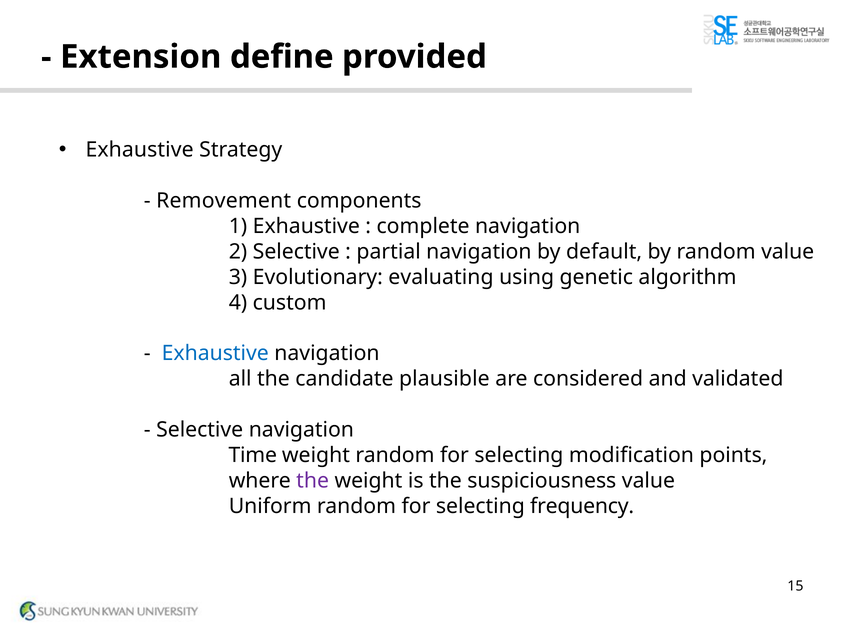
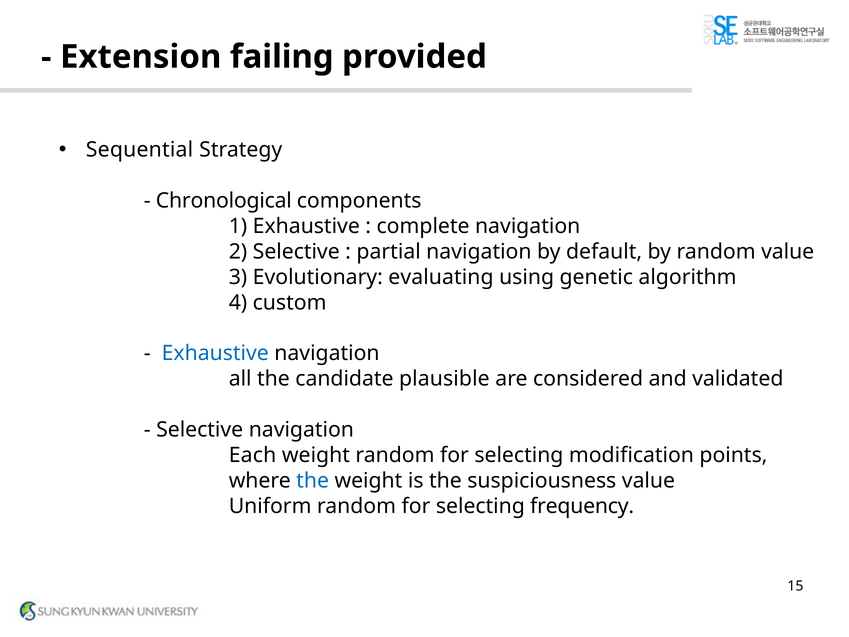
define: define -> failing (282, 57)
Exhaustive: Exhaustive -> Sequential (140, 150)
Removement: Removement -> Chronological (224, 201)
Time: Time -> Each (253, 455)
the colour: purple -> blue (313, 481)
